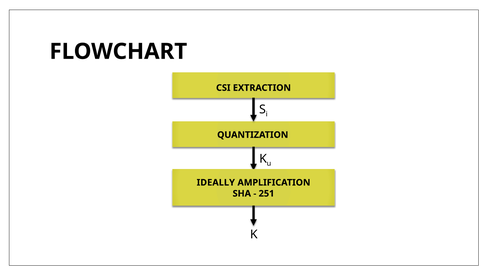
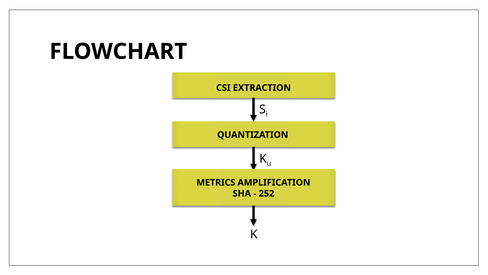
IDEALLY: IDEALLY -> METRICS (216, 182)
251: 251 -> 252 (266, 193)
